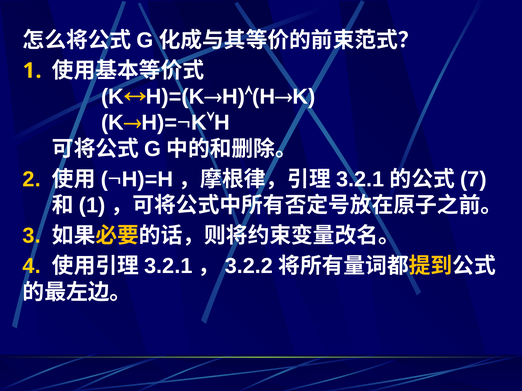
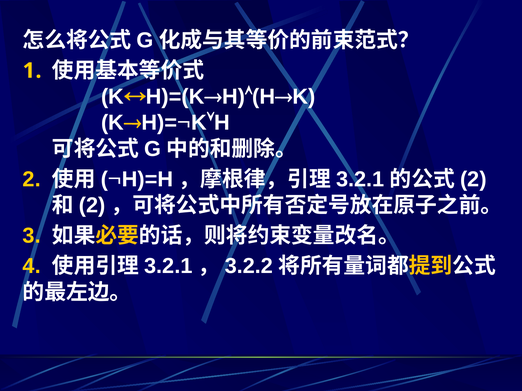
7: 7 -> 2 (473, 179)
1: 1 -> 2 (92, 206)
